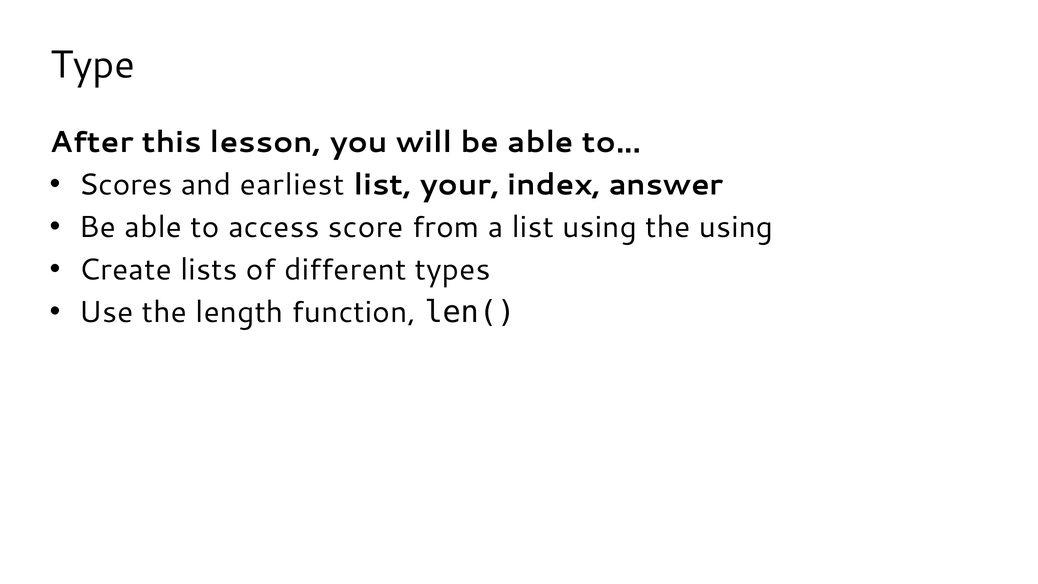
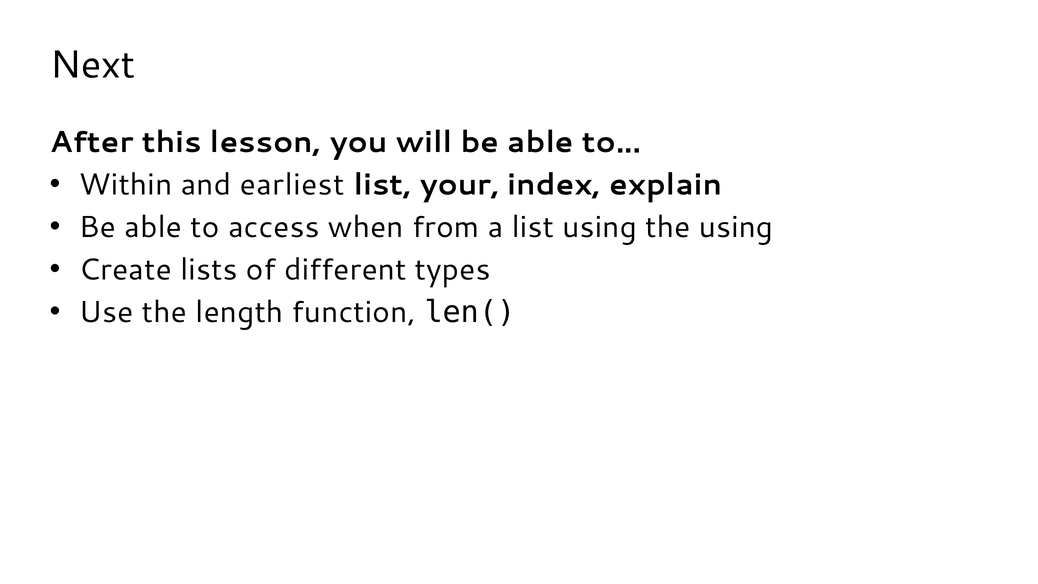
Type: Type -> Next (93, 65)
Scores: Scores -> Within (126, 185)
answer: answer -> explain (666, 185)
score: score -> when (366, 227)
